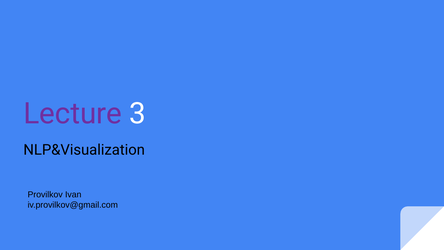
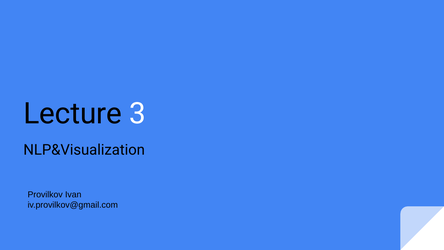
Lecture colour: purple -> black (73, 114)
